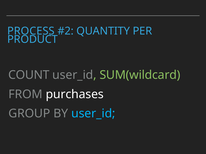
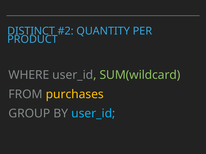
PROCESS: PROCESS -> DISTINCT (31, 31)
COUNT: COUNT -> WHERE (29, 75)
purchases colour: white -> yellow (75, 95)
